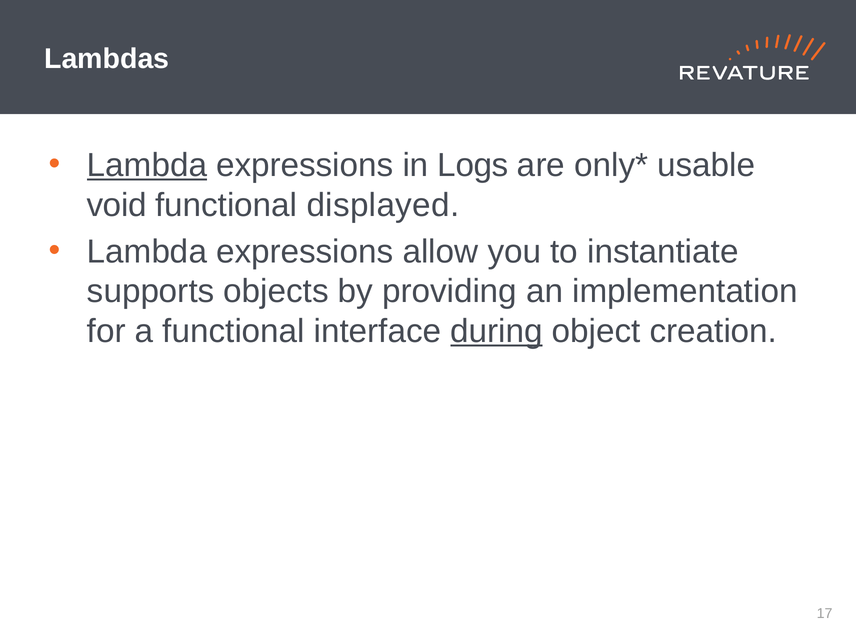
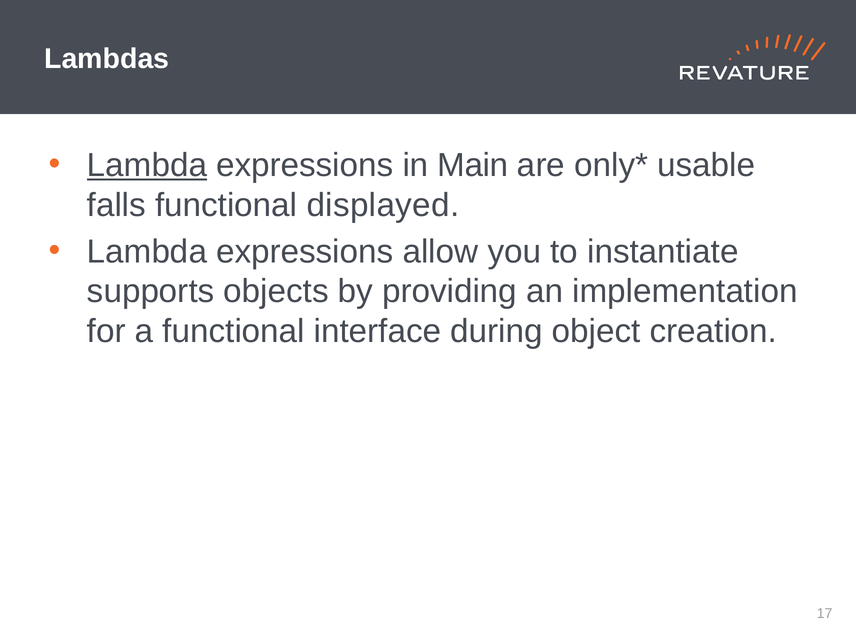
Logs: Logs -> Main (473, 165)
void: void -> falls (116, 205)
during underline: present -> none (497, 331)
